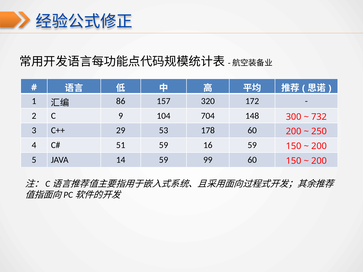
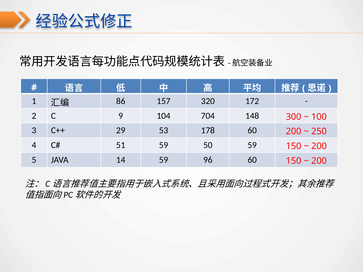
732: 732 -> 100 (319, 117)
16: 16 -> 50 (208, 145)
99: 99 -> 96 (208, 160)
